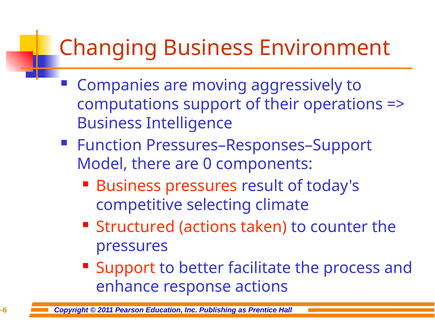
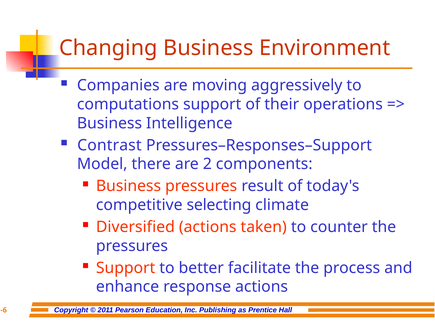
Function: Function -> Contrast (109, 145)
0: 0 -> 2 (207, 164)
Structured: Structured -> Diversified (135, 226)
